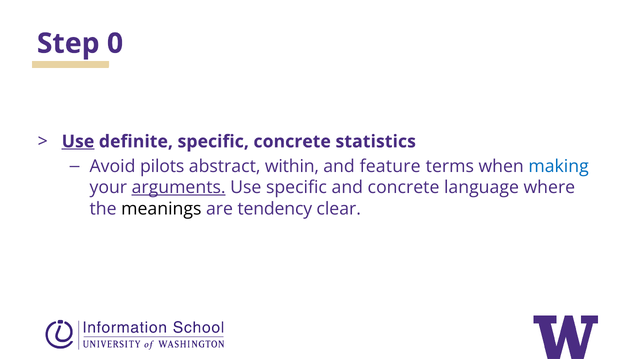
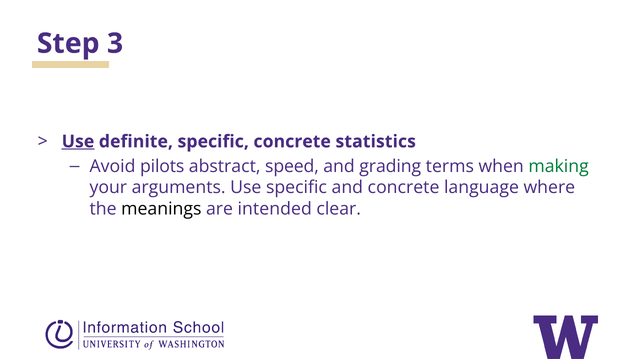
0: 0 -> 3 (115, 43)
within: within -> speed (292, 166)
feature: feature -> grading (390, 166)
making colour: blue -> green (559, 166)
arguments underline: present -> none (179, 188)
tendency: tendency -> intended (275, 209)
